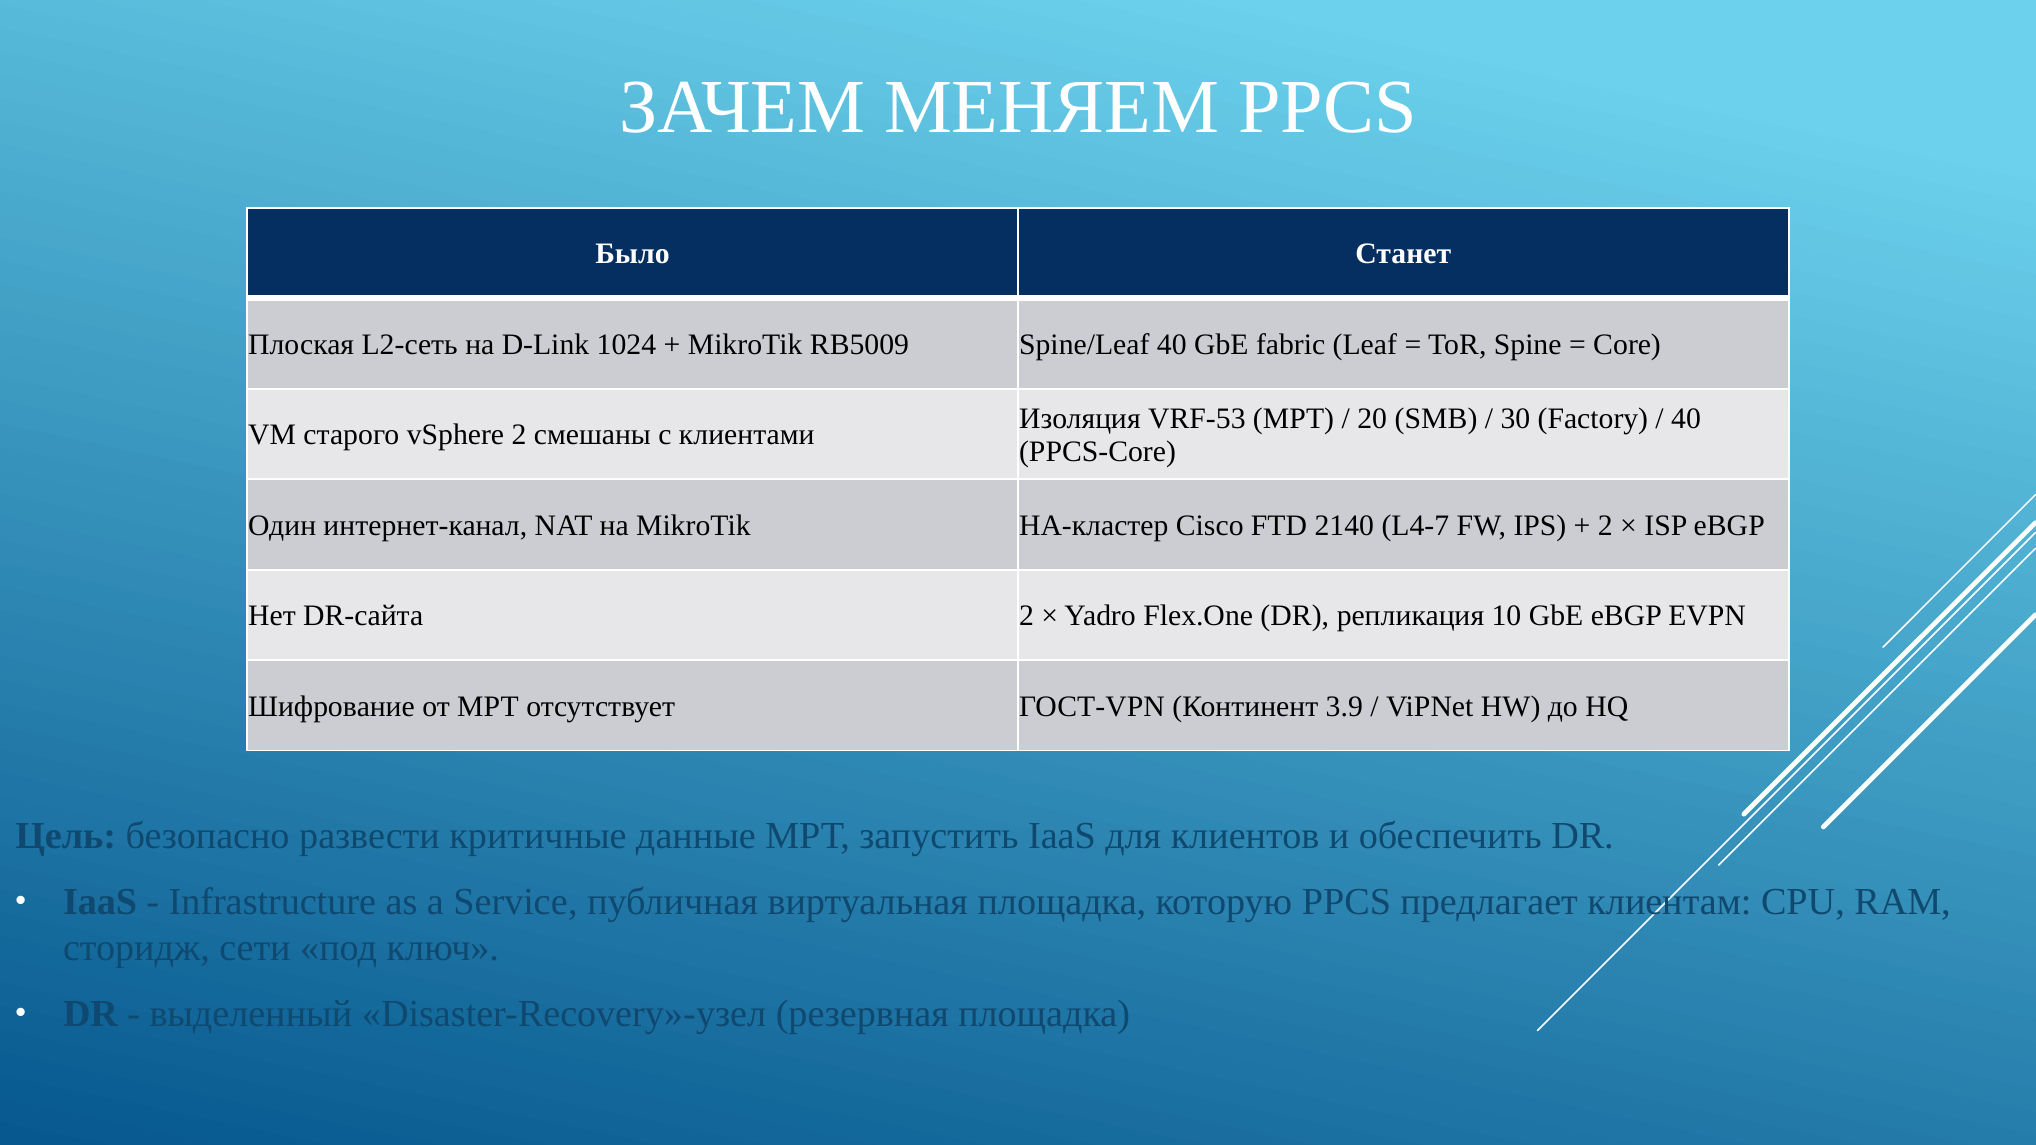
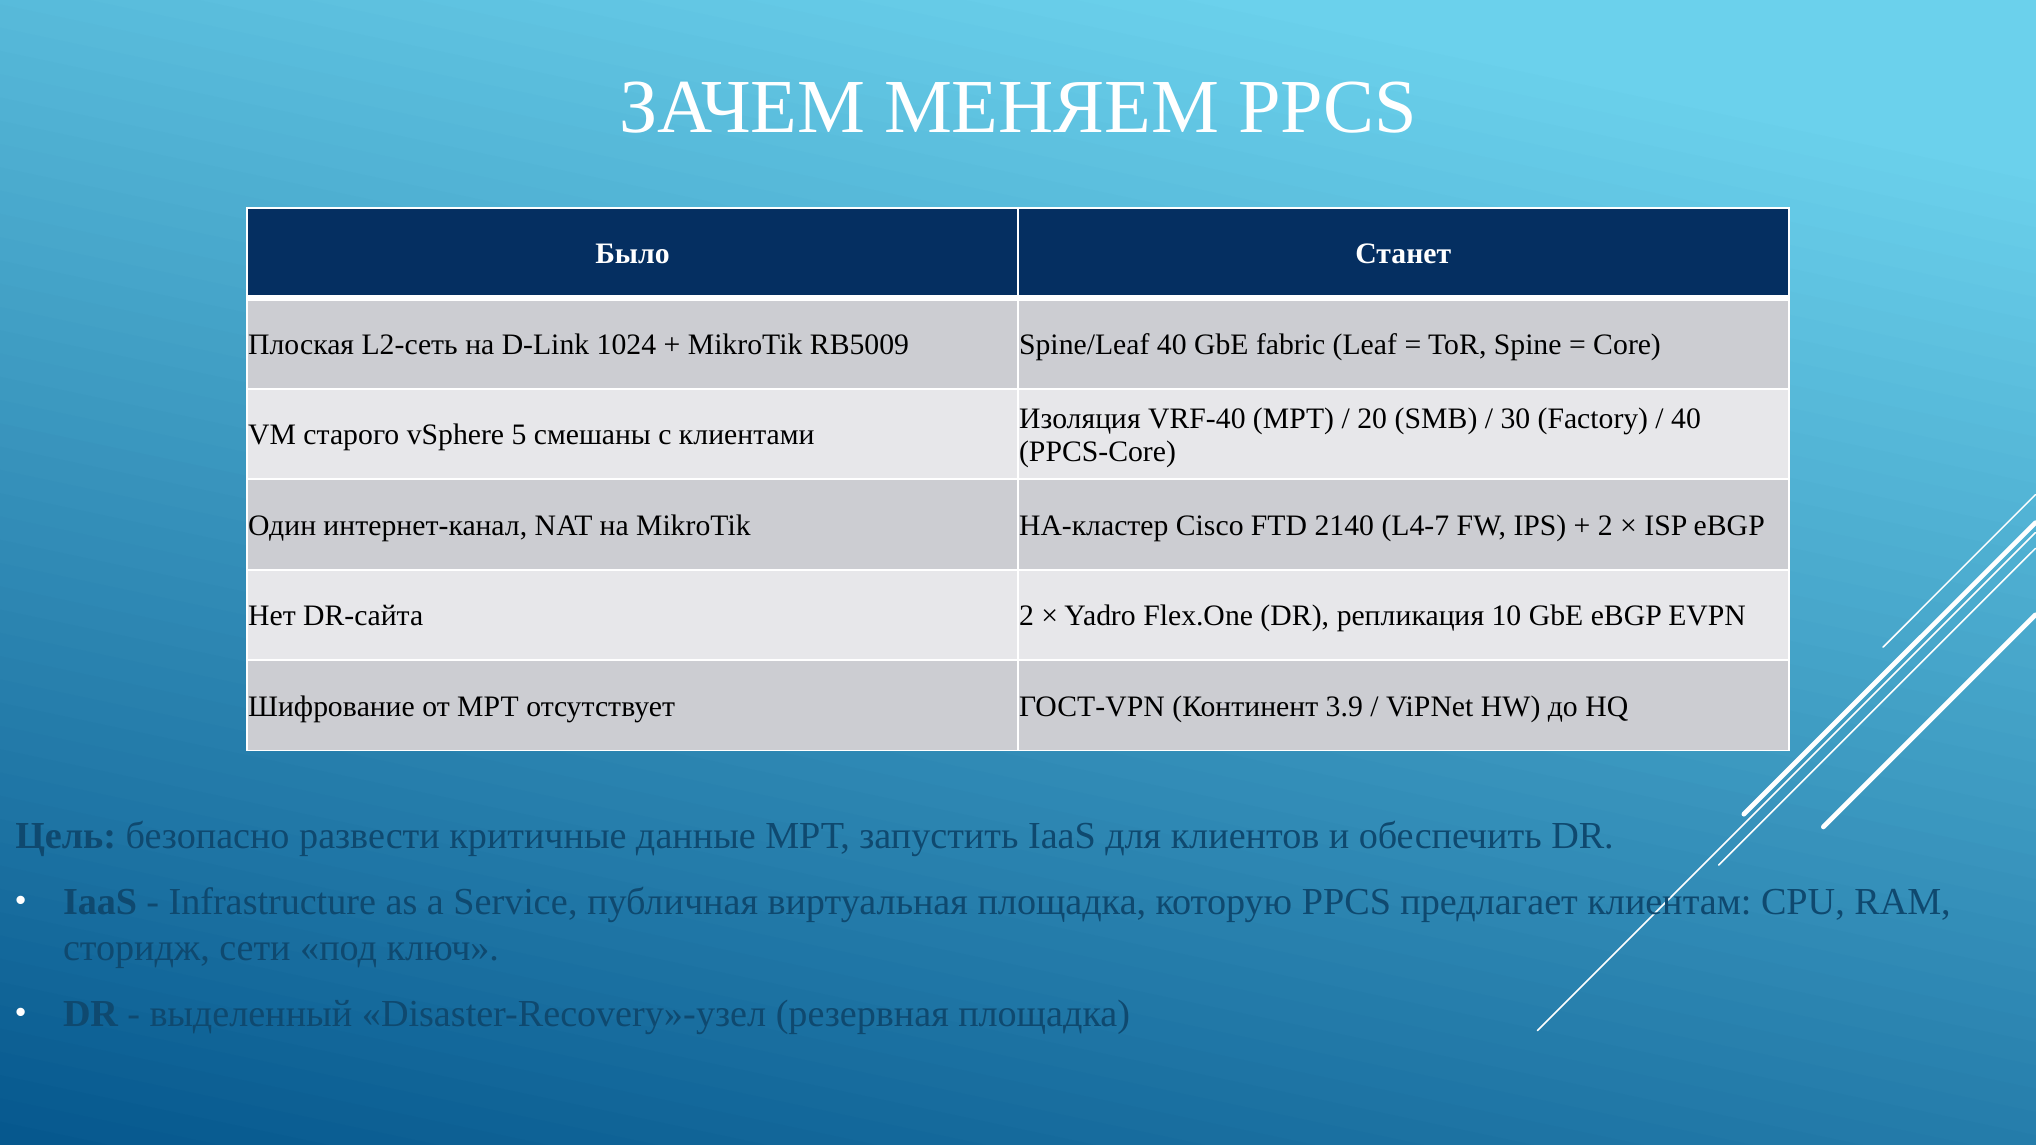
VRF-53: VRF-53 -> VRF-40 (1197, 419)
vSphere 2: 2 -> 5 (519, 435)
